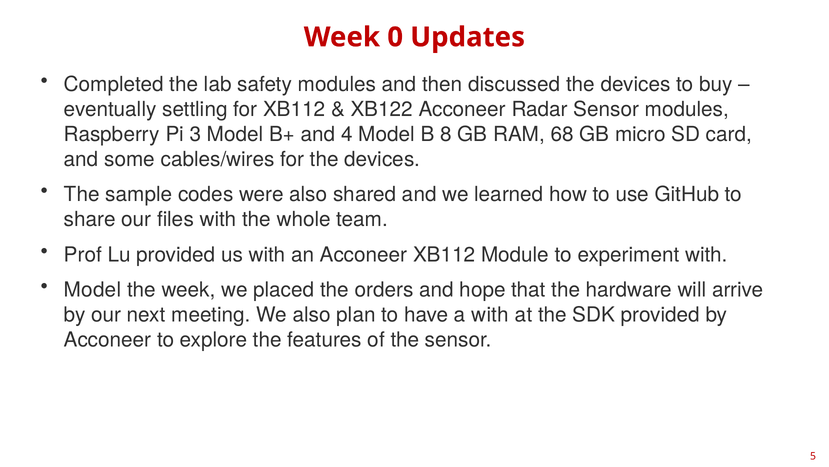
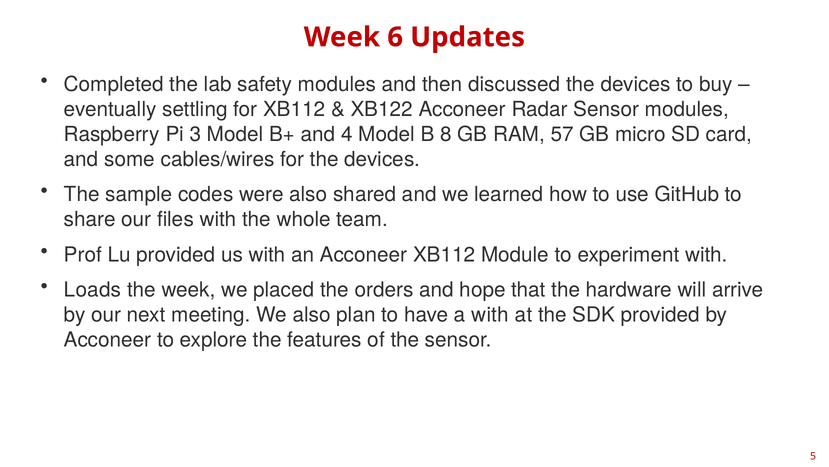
0: 0 -> 6 (395, 37)
68: 68 -> 57 (562, 134)
Model: Model -> Loads (93, 290)
